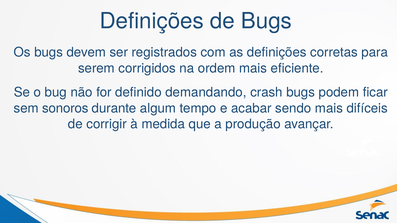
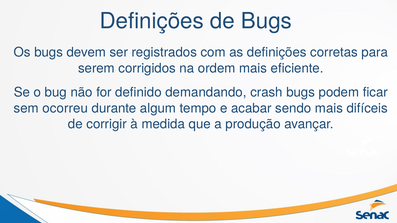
sonoros: sonoros -> ocorreu (65, 108)
